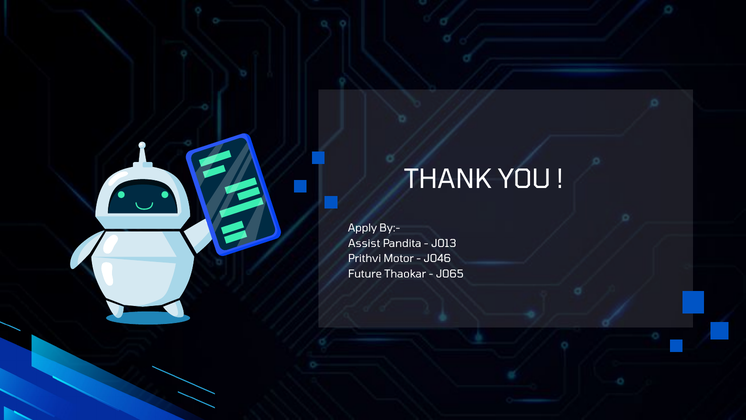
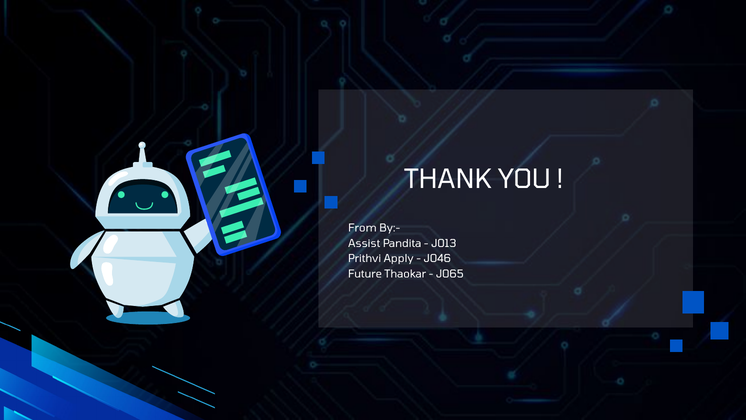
Apply: Apply -> From (362, 228)
Motor: Motor -> Apply (399, 259)
